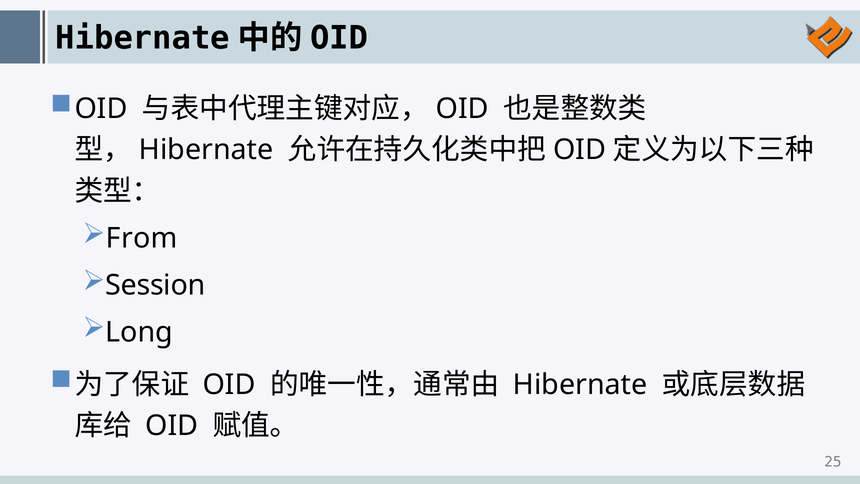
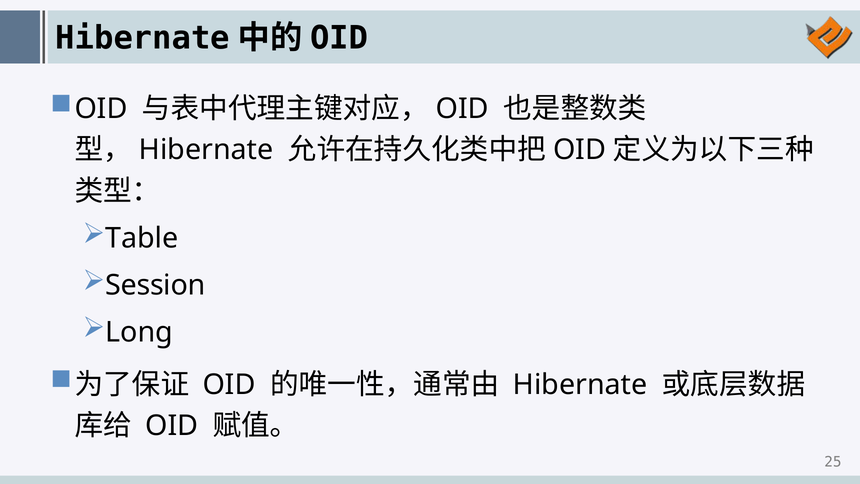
From: From -> Table (142, 238)
